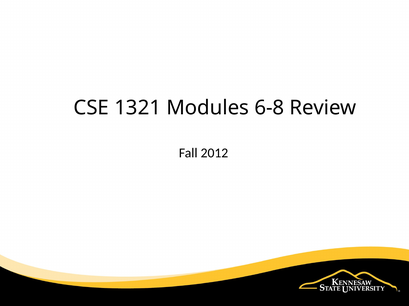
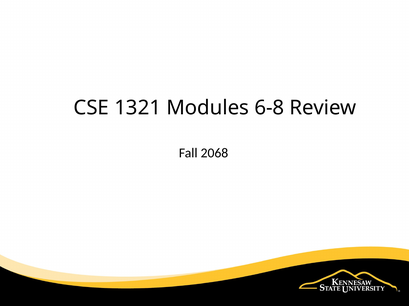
2012: 2012 -> 2068 (214, 153)
